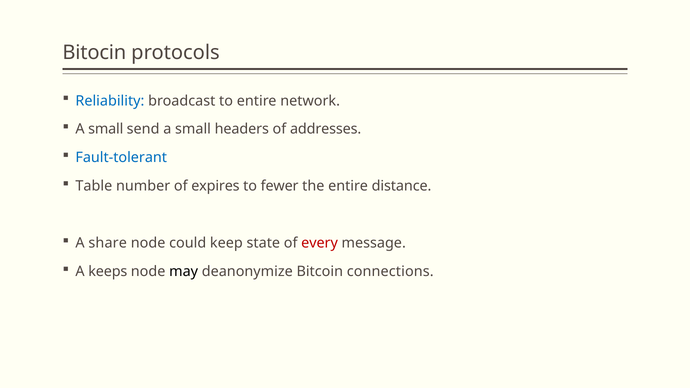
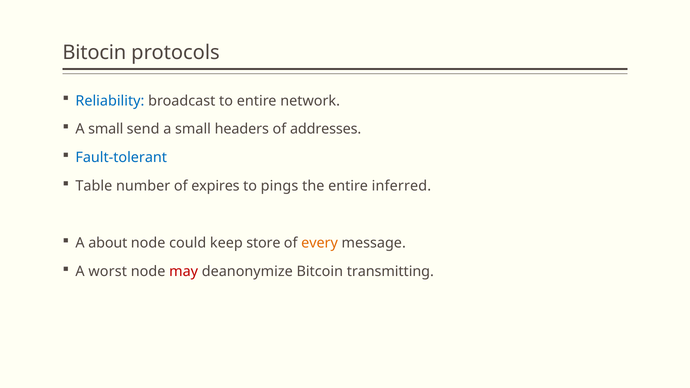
fewer: fewer -> pings (280, 186)
distance: distance -> inferred (401, 186)
share: share -> about (108, 243)
state: state -> store (263, 243)
every colour: red -> orange (320, 243)
keeps: keeps -> worst (108, 272)
may colour: black -> red (184, 272)
connections: connections -> transmitting (390, 272)
